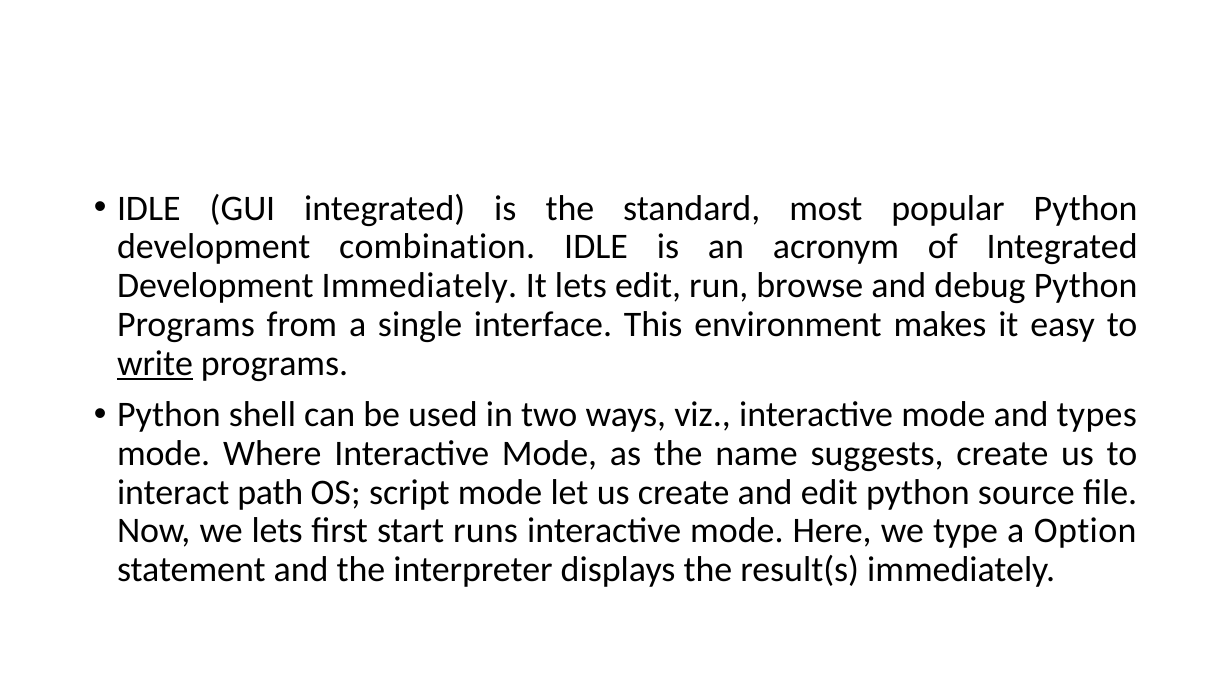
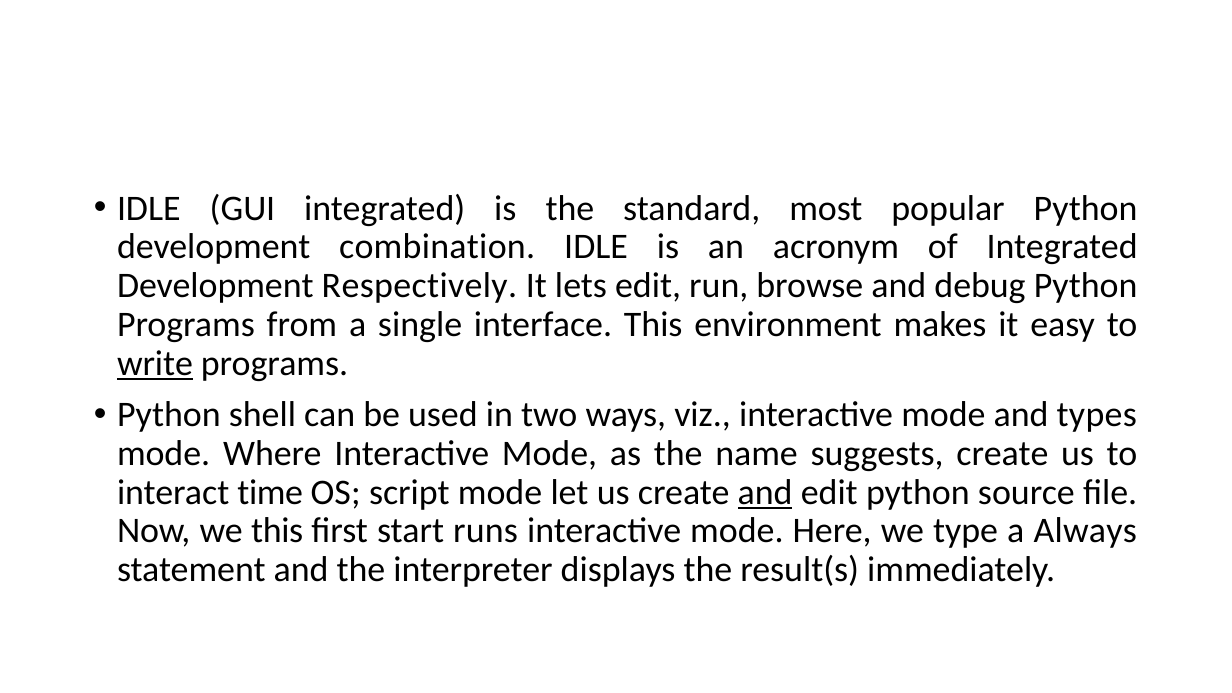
Development Immediately: Immediately -> Respectively (419, 286)
path: path -> time (270, 492)
and underline: none -> present (765, 492)
we lets: lets -> this (277, 531)
Option: Option -> Always (1085, 531)
